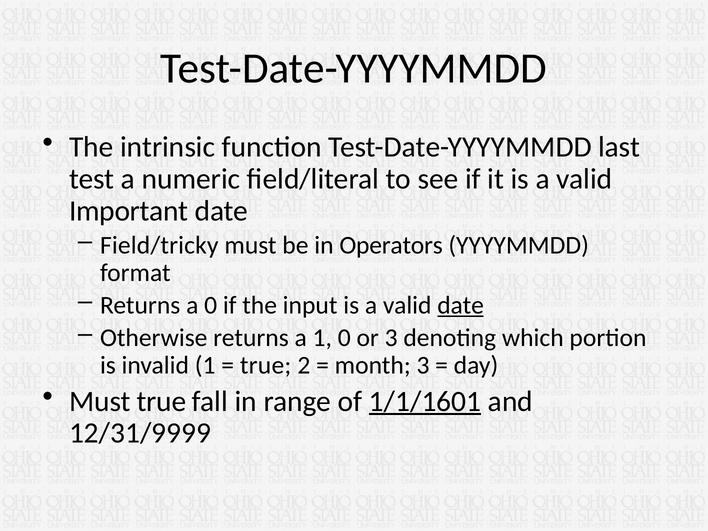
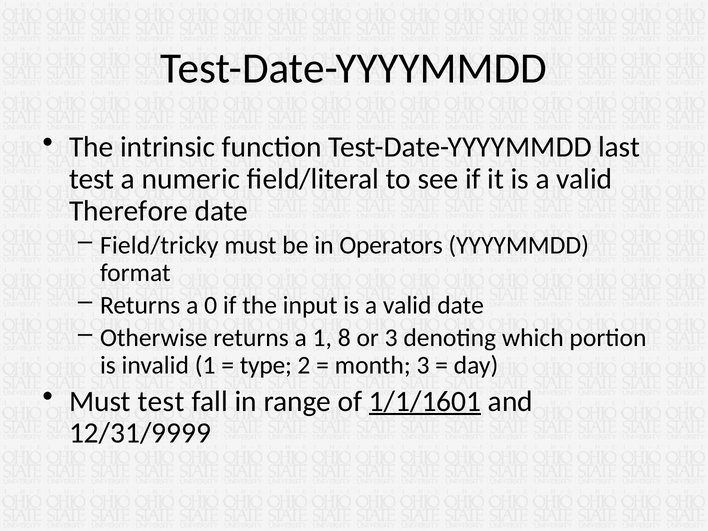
Important: Important -> Therefore (129, 211)
date underline: present -> none (461, 305)
1 0: 0 -> 8 (344, 338)
true: true -> type (266, 365)
Must true: true -> test (161, 401)
